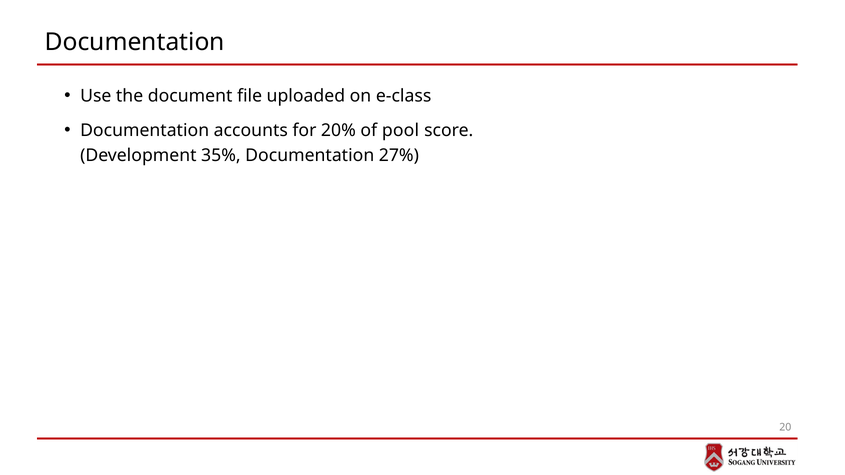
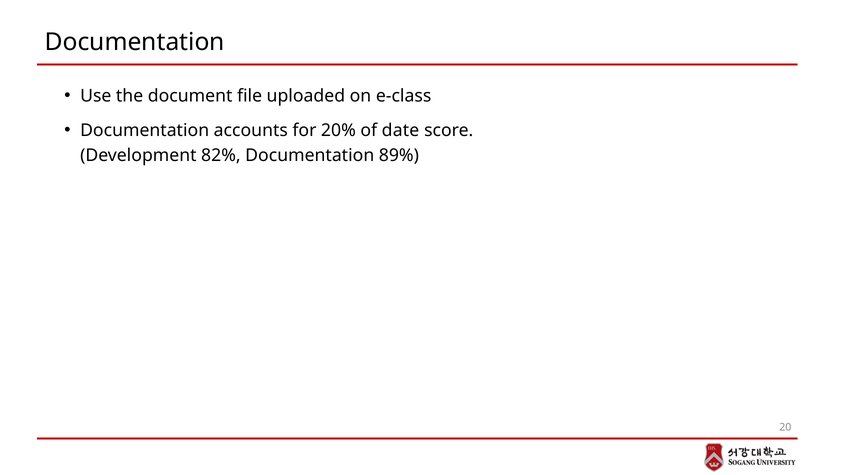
pool: pool -> date (401, 130)
35%: 35% -> 82% (221, 156)
27%: 27% -> 89% (399, 156)
